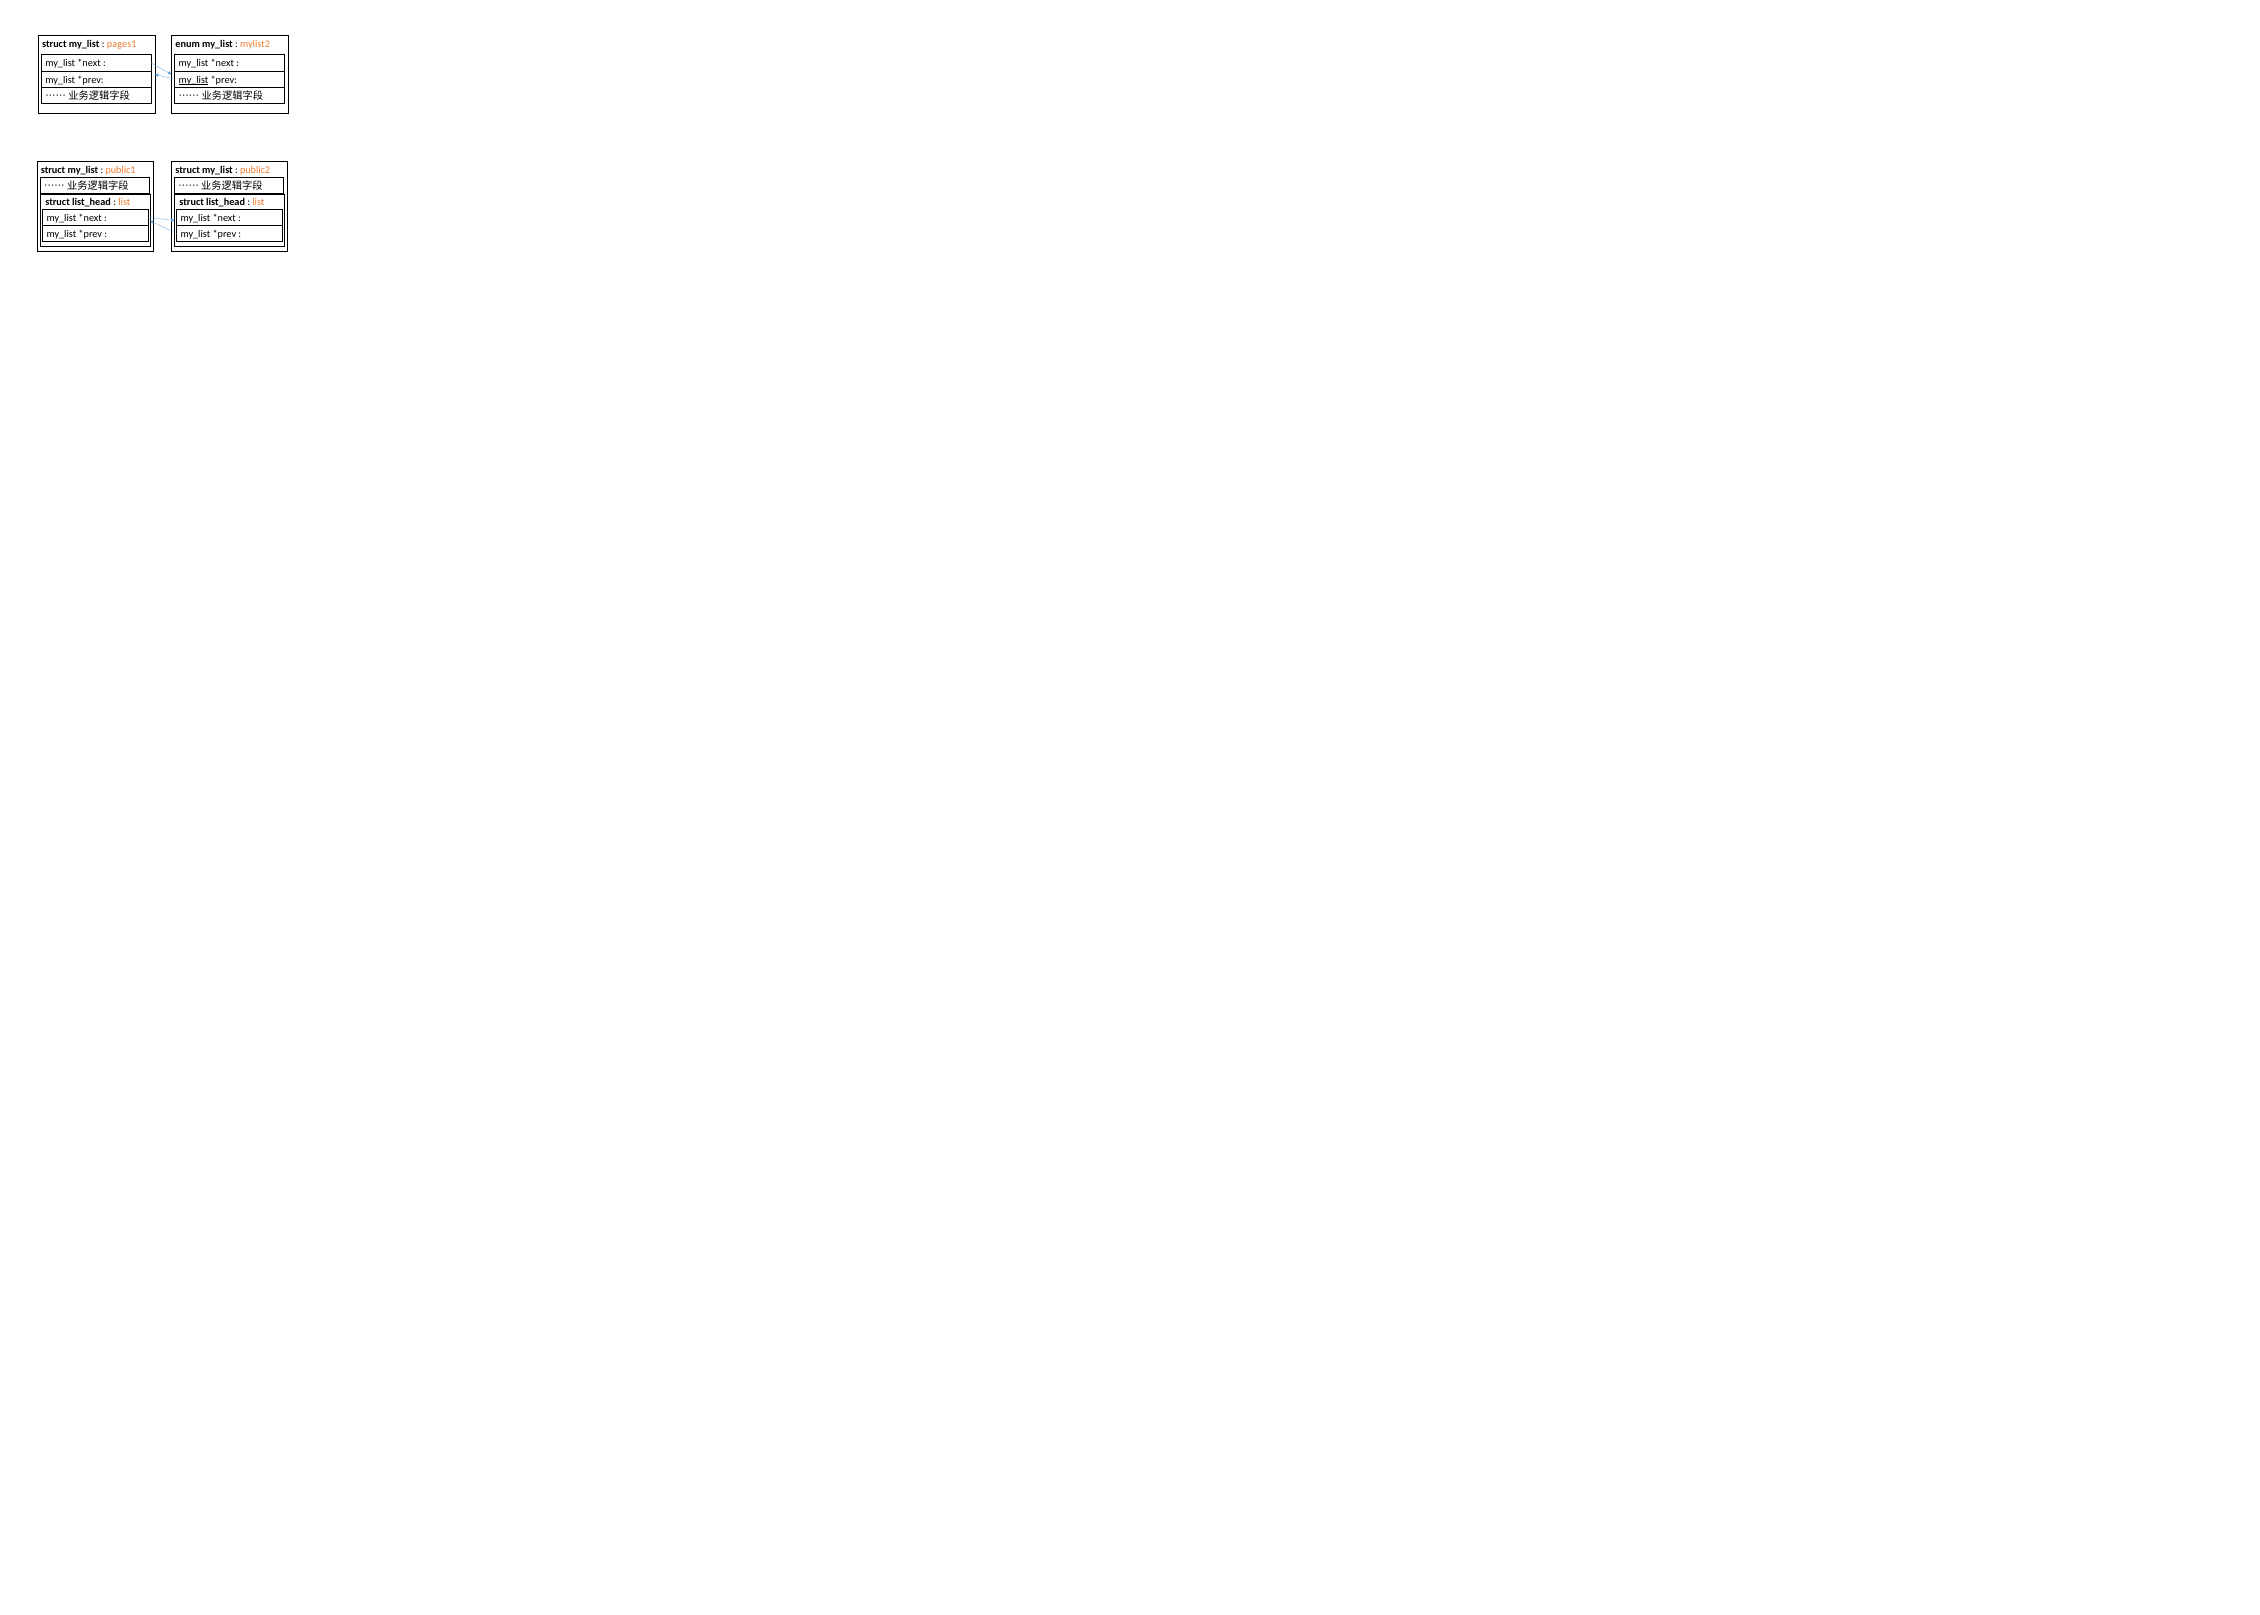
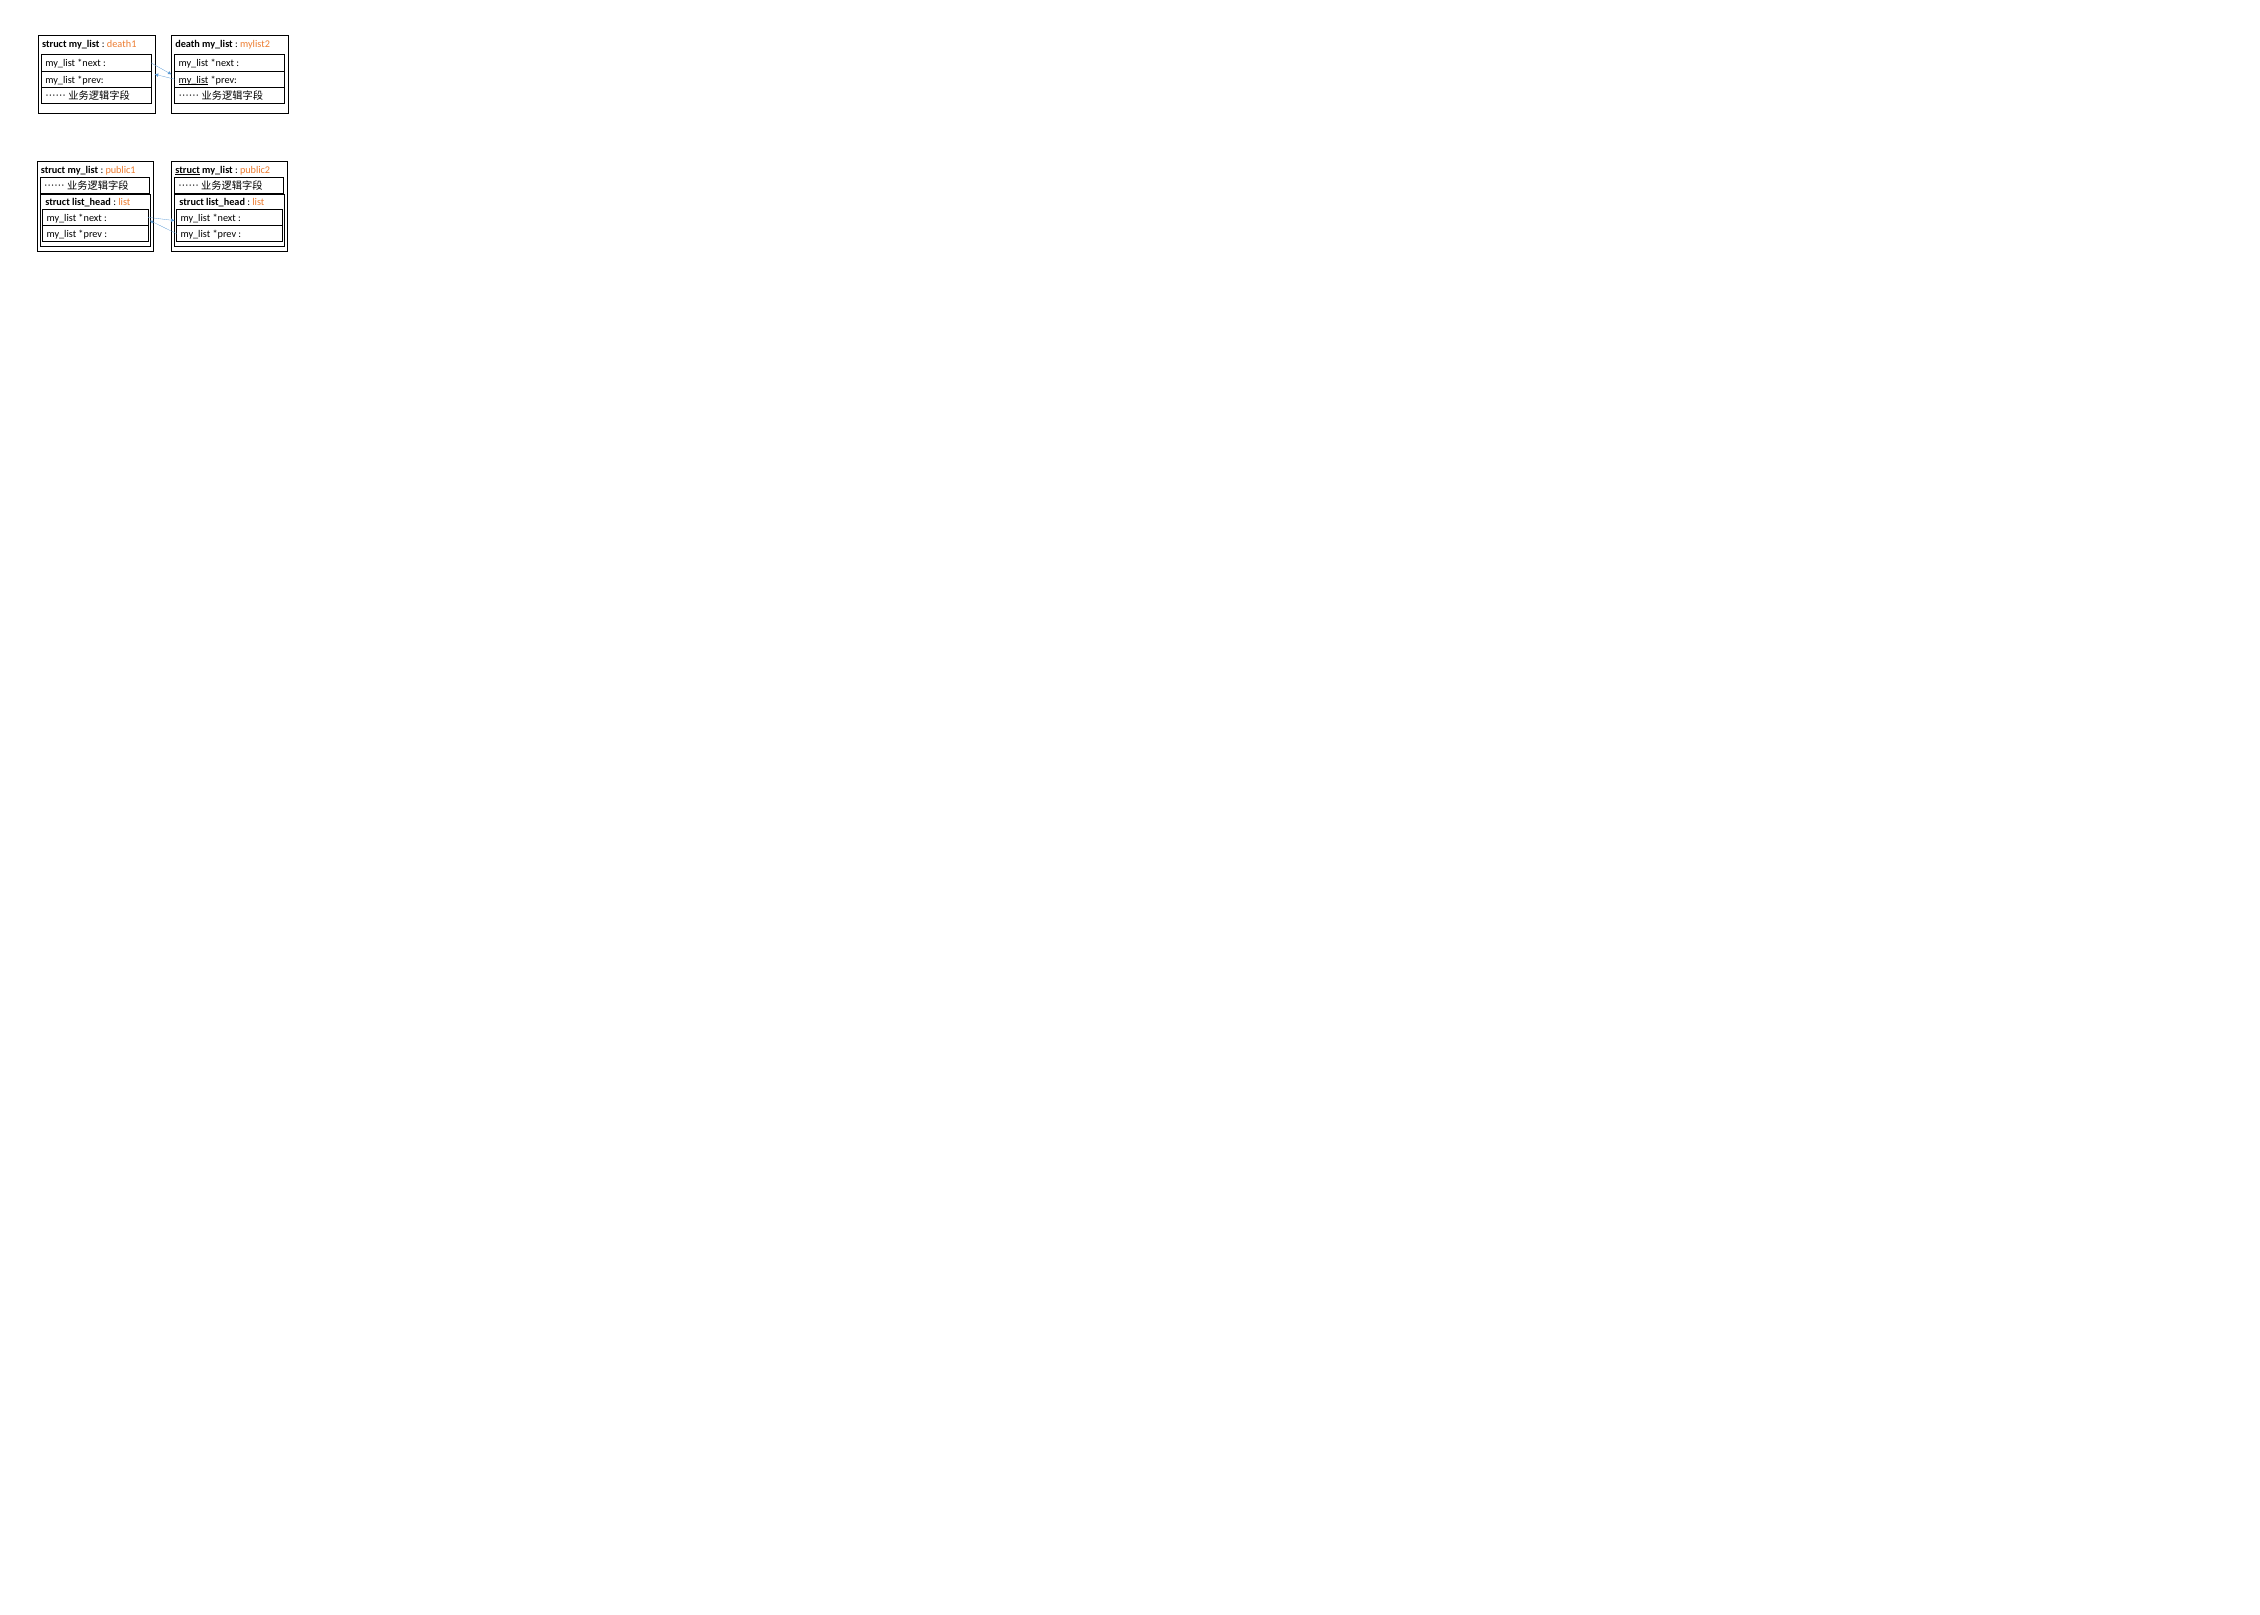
pages1: pages1 -> death1 (122, 44)
enum: enum -> death (188, 44)
struct underline: none -> present (188, 170)
